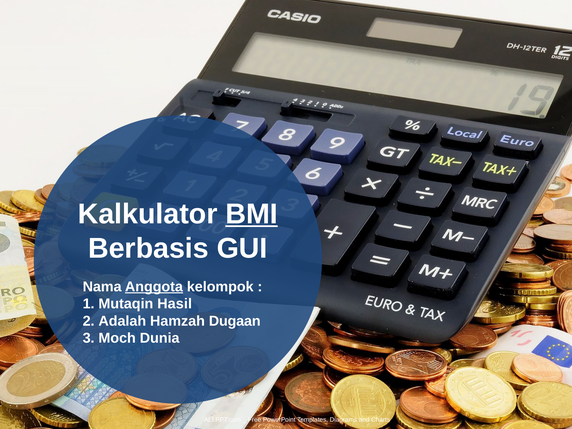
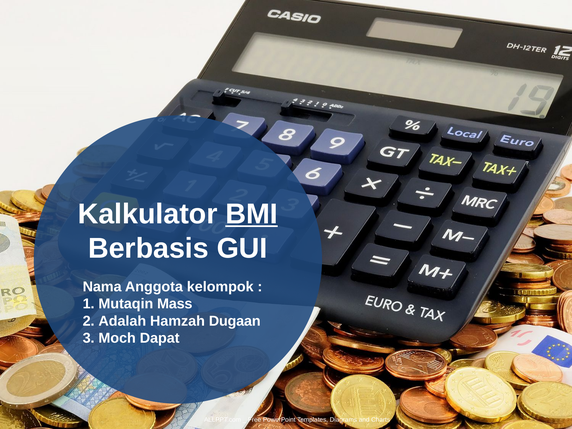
Anggota underline: present -> none (154, 287)
Hasil: Hasil -> Mass (175, 304)
Dunia: Dunia -> Dapat (160, 338)
